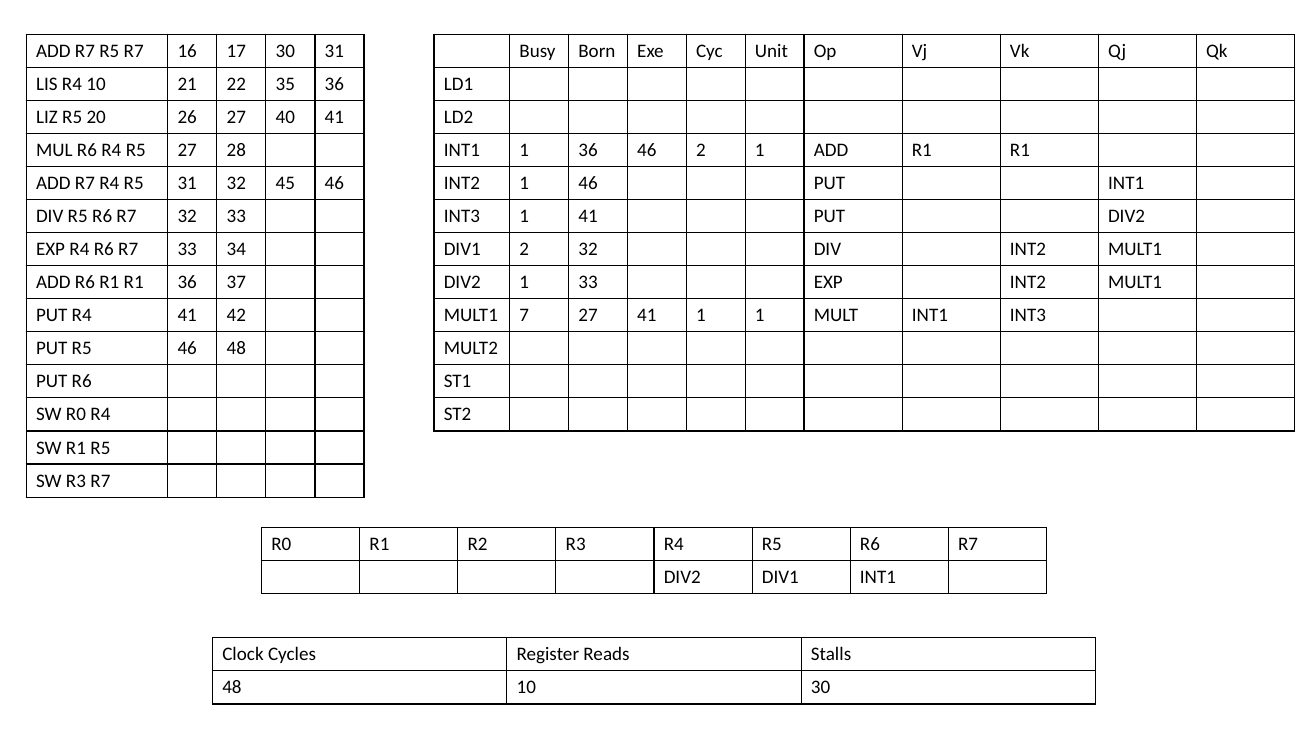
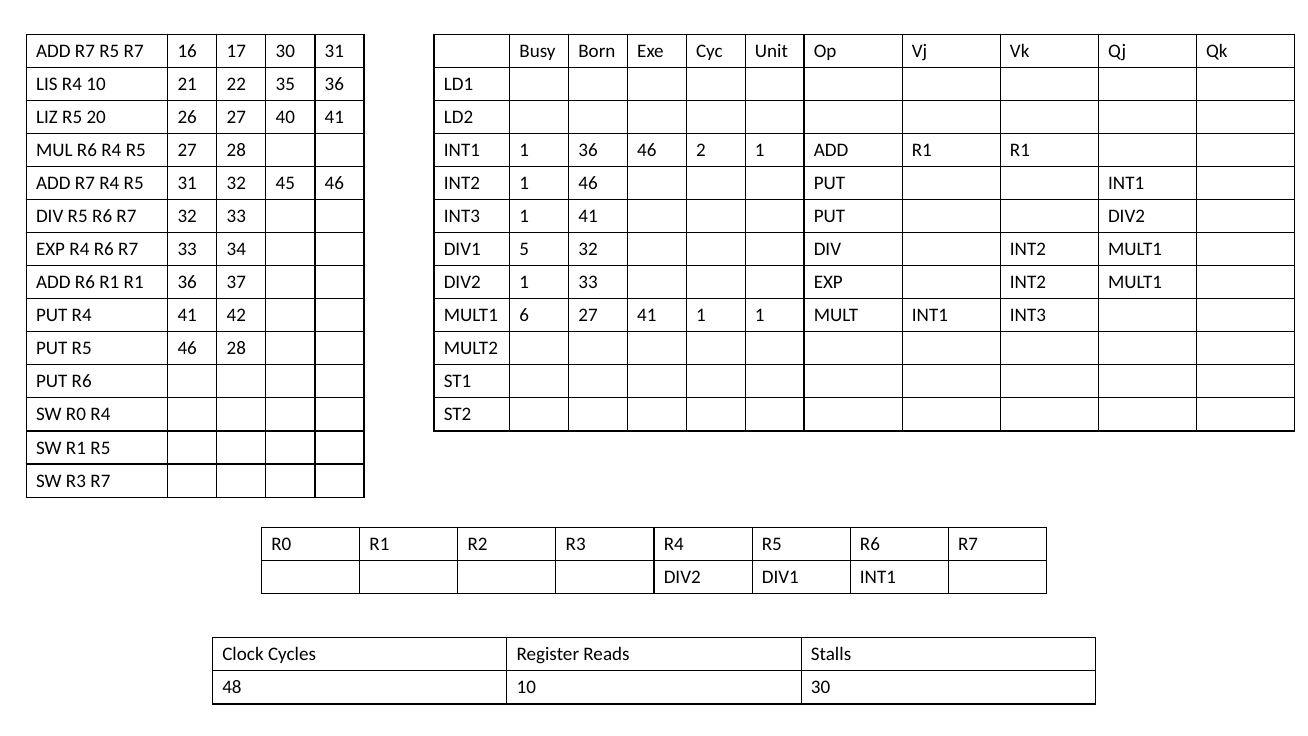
DIV1 2: 2 -> 5 (524, 249)
7: 7 -> 6 (524, 315)
46 48: 48 -> 28 (236, 348)
